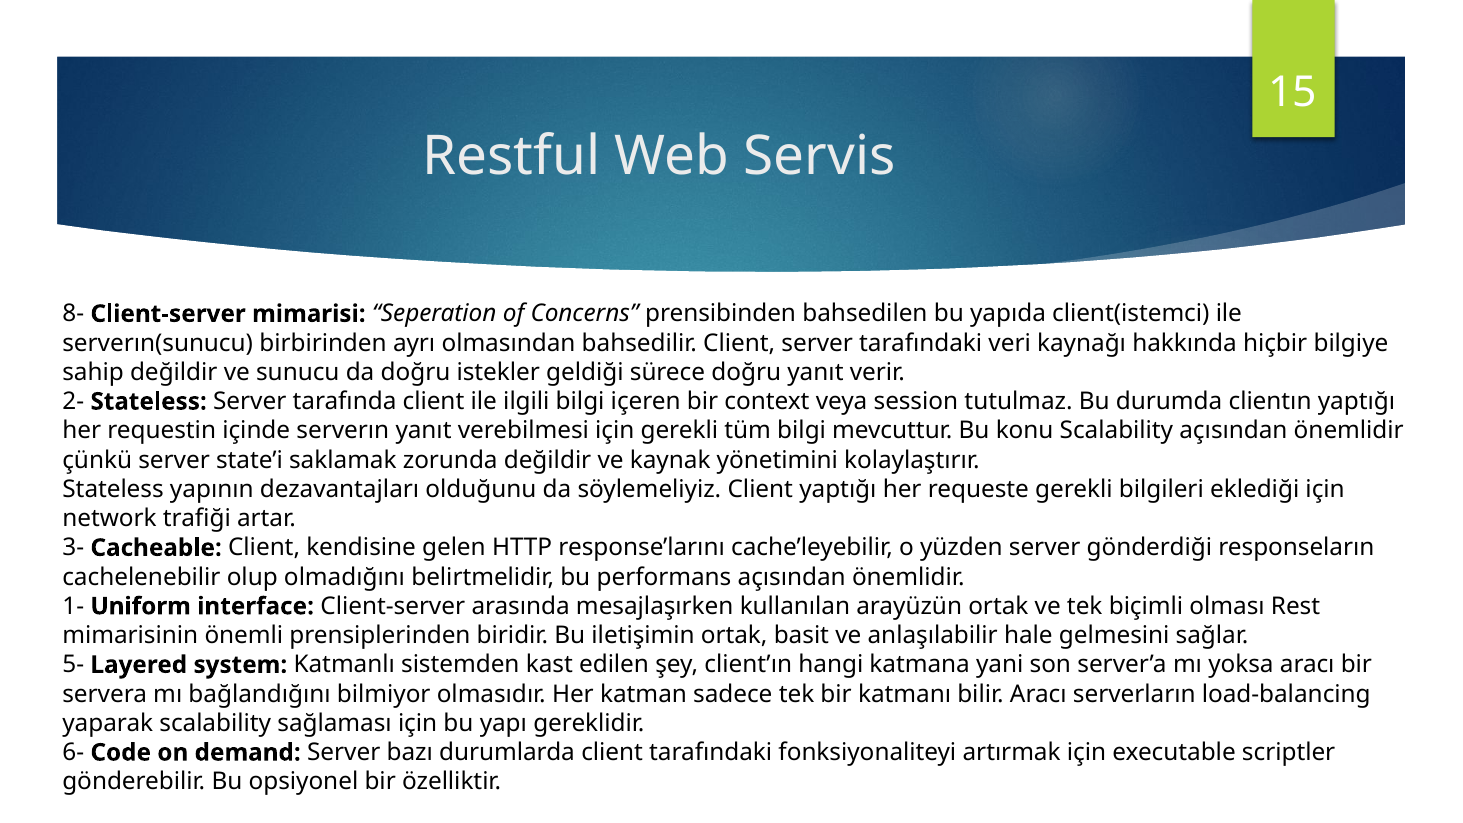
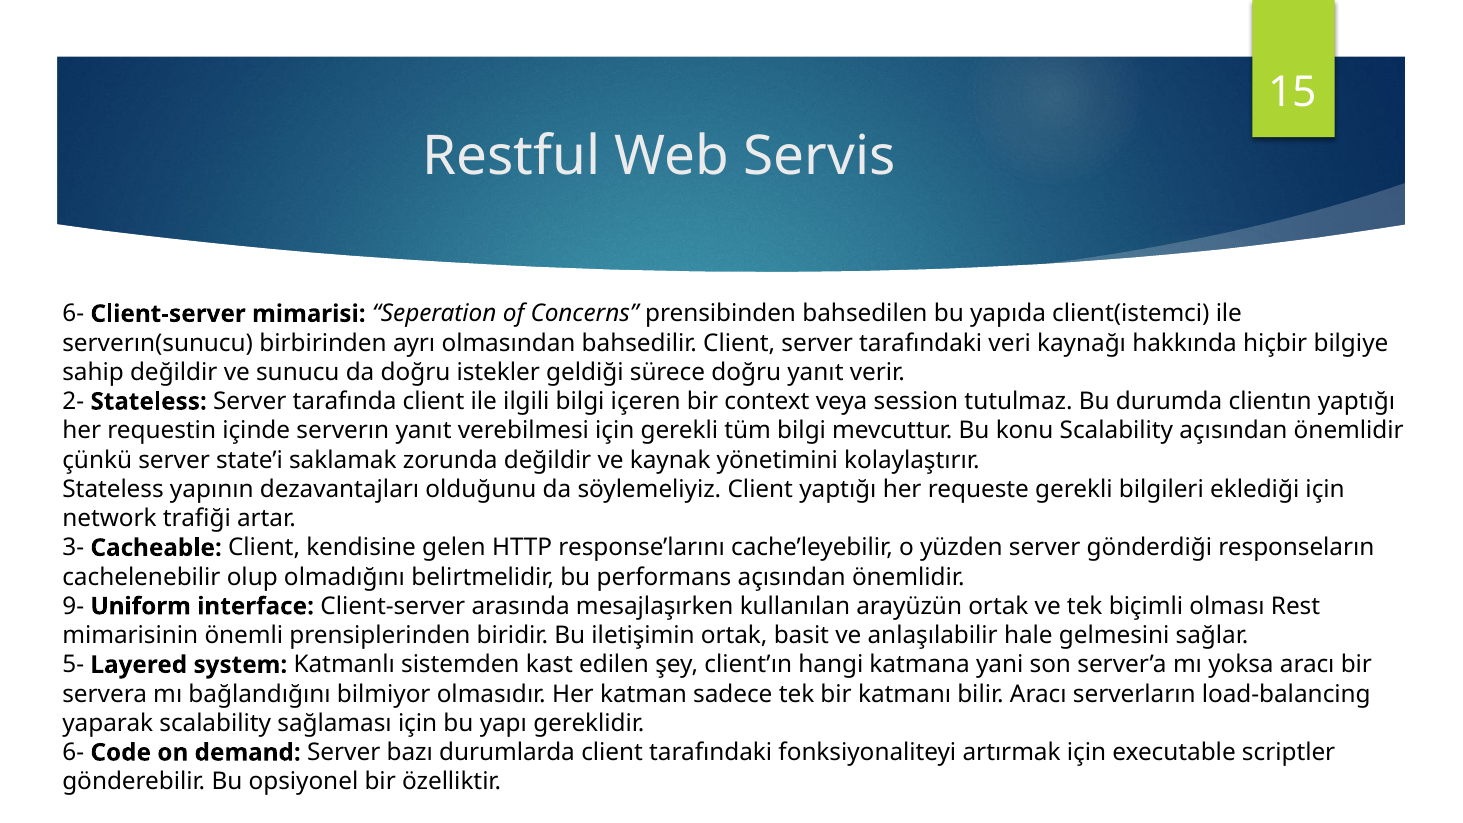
8-: 8- -> 6- (73, 314)
1-: 1- -> 9- (73, 606)
